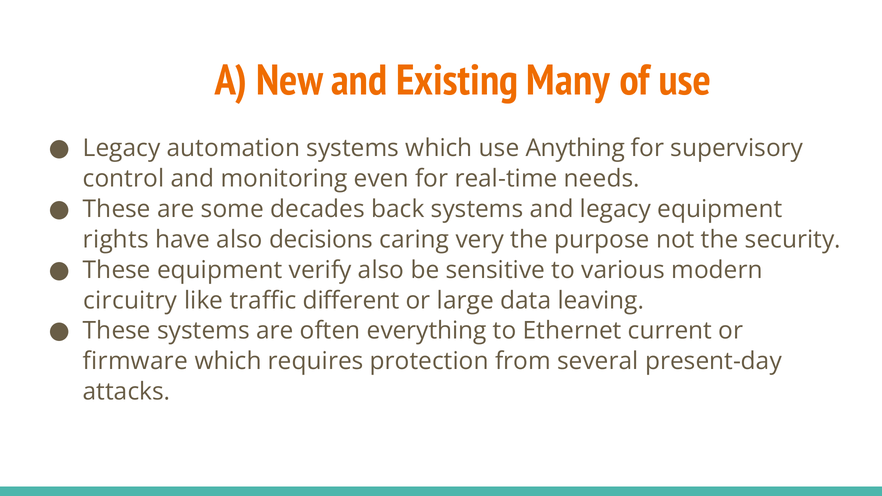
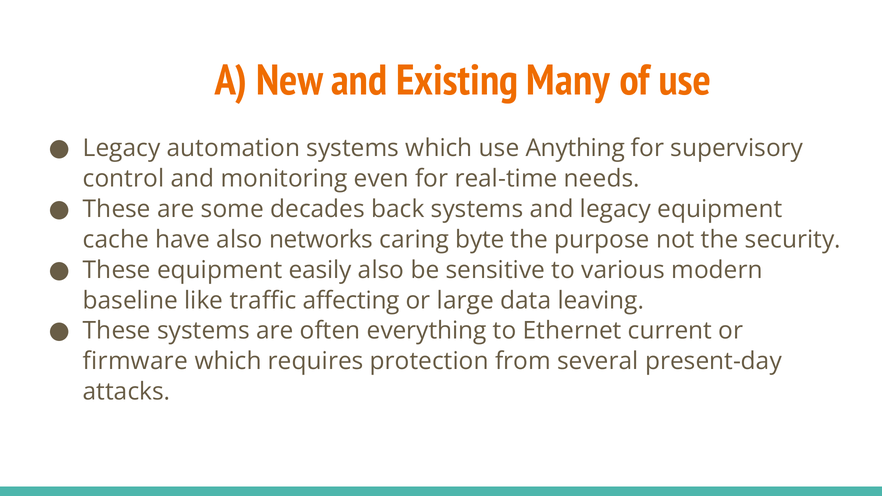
rights: rights -> cache (116, 240)
decisions: decisions -> networks (321, 240)
very: very -> byte (480, 240)
verify: verify -> easily (320, 270)
circuitry: circuitry -> baseline (130, 301)
different: different -> affecting (351, 301)
